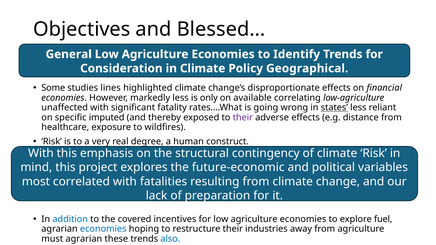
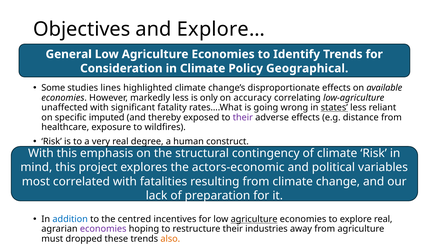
Blessed…: Blessed… -> Explore… (221, 29)
financial: financial -> available (384, 88)
available: available -> accuracy (253, 98)
future-economic: future-economic -> actors-economic (238, 168)
covered: covered -> centred (134, 219)
agriculture underline: none -> present (254, 219)
explore fuel: fuel -> real (383, 219)
economies colour: blue -> purple (103, 229)
must agrarian: agrarian -> dropped (84, 239)
also colour: blue -> orange (170, 239)
